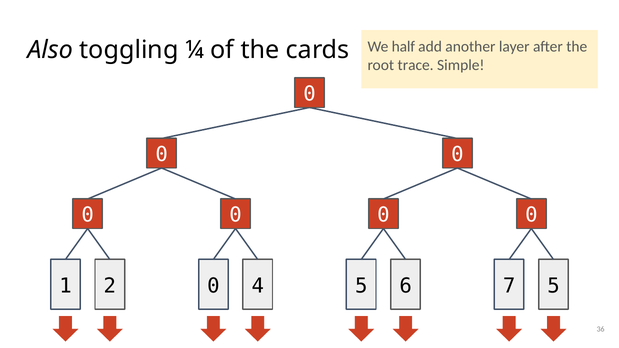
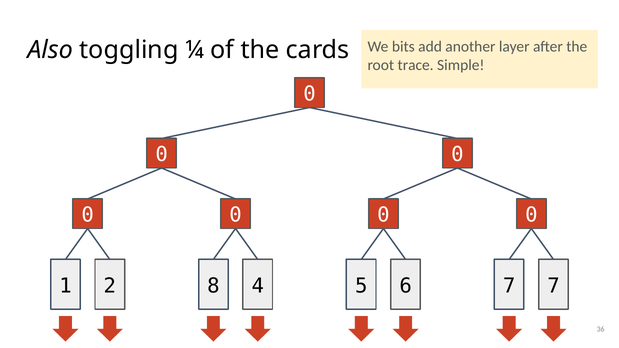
half: half -> bits (403, 47)
2 0: 0 -> 8 (213, 286)
7 5: 5 -> 7 (554, 286)
